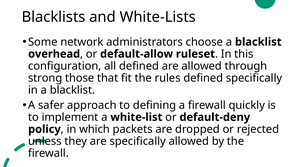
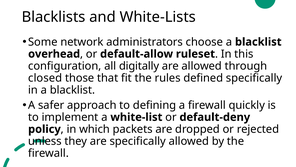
all defined: defined -> digitally (139, 66)
strong: strong -> closed (45, 78)
